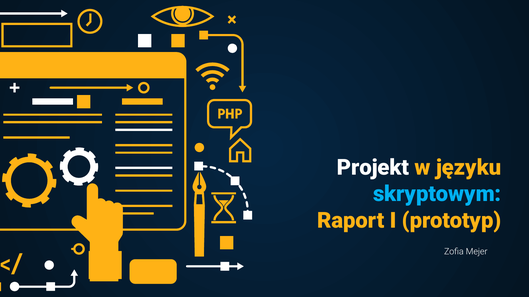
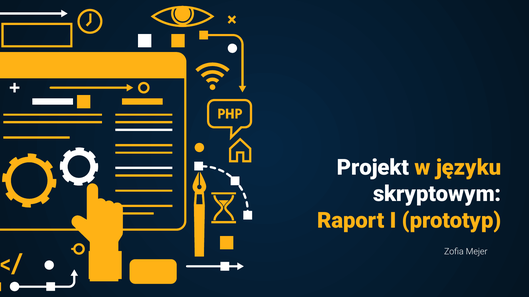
skryptowym colour: light blue -> white (437, 194)
